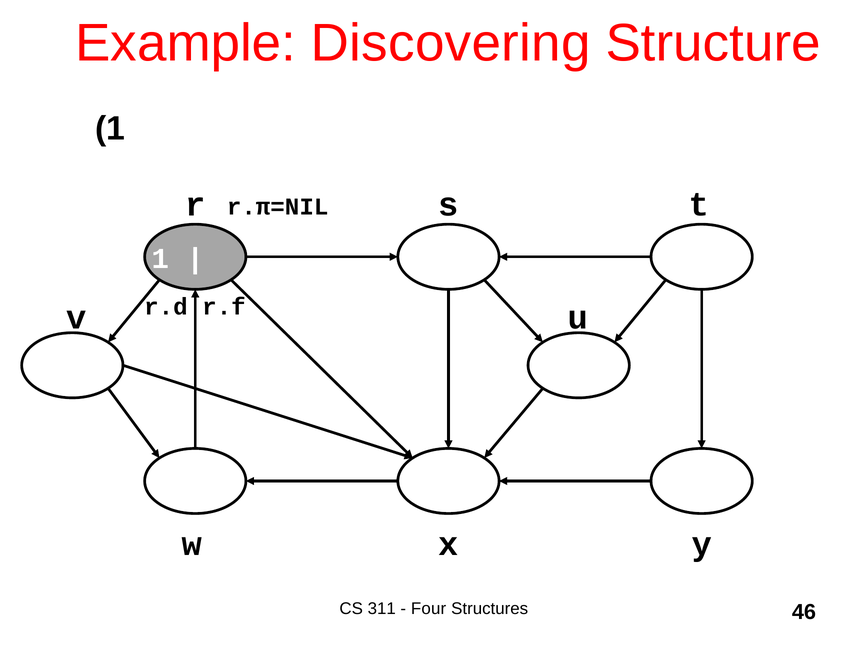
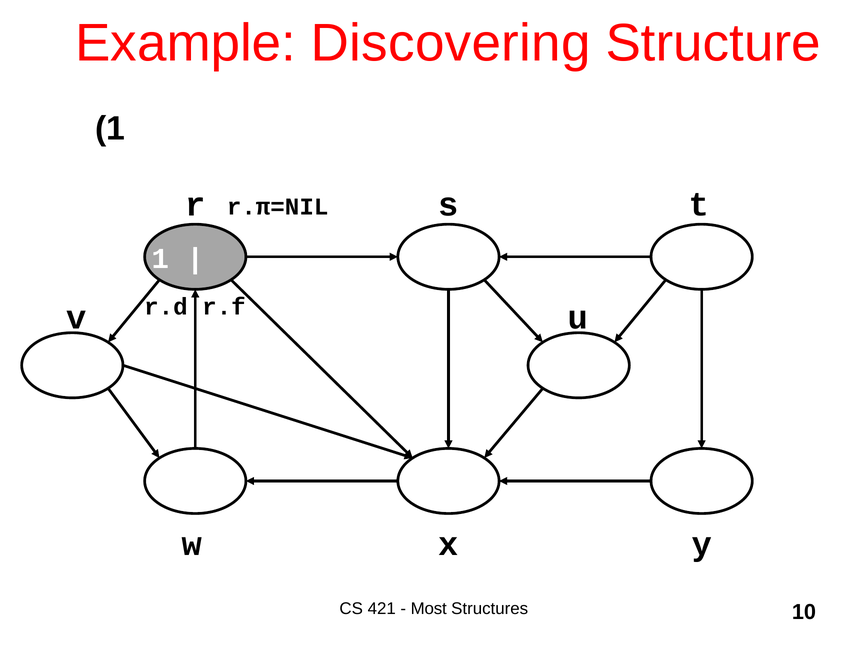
311: 311 -> 421 (382, 609)
Four: Four -> Most (429, 609)
46: 46 -> 10 (804, 612)
